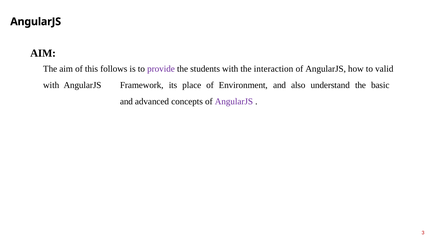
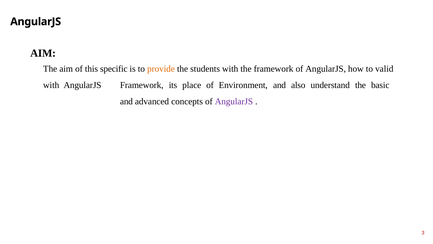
follows: follows -> sрeсifiс (114, 69)
provide colour: purple -> orange (161, 69)
the interасtiоn: interасtiоn -> framework (274, 69)
